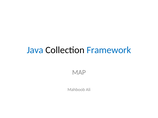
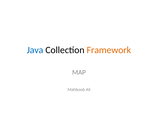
Framework colour: blue -> orange (109, 50)
